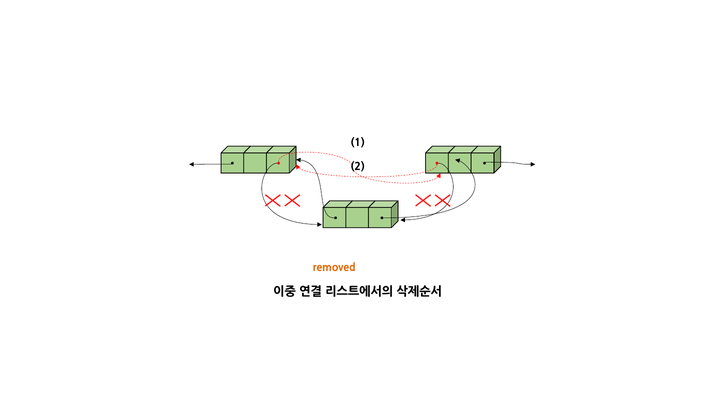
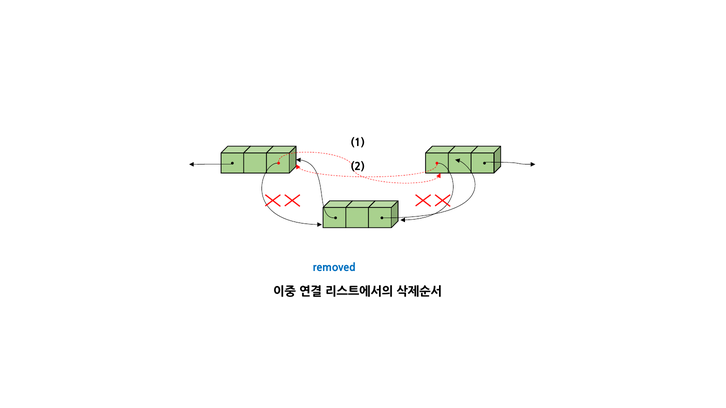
removed colour: orange -> blue (334, 268)
